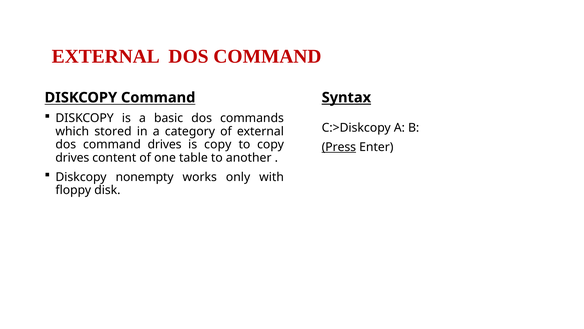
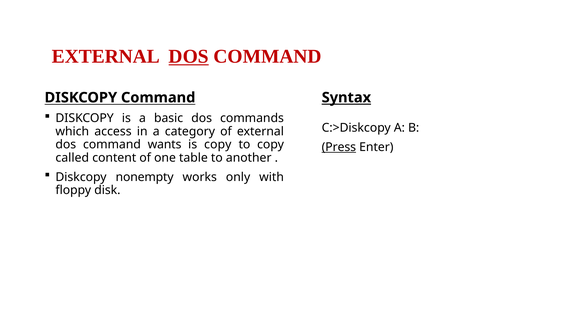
DOS underline: none -> present (189, 56)
stored: stored -> access (113, 131)
command drives: drives -> wants (165, 144)
drives: drives -> called (72, 157)
